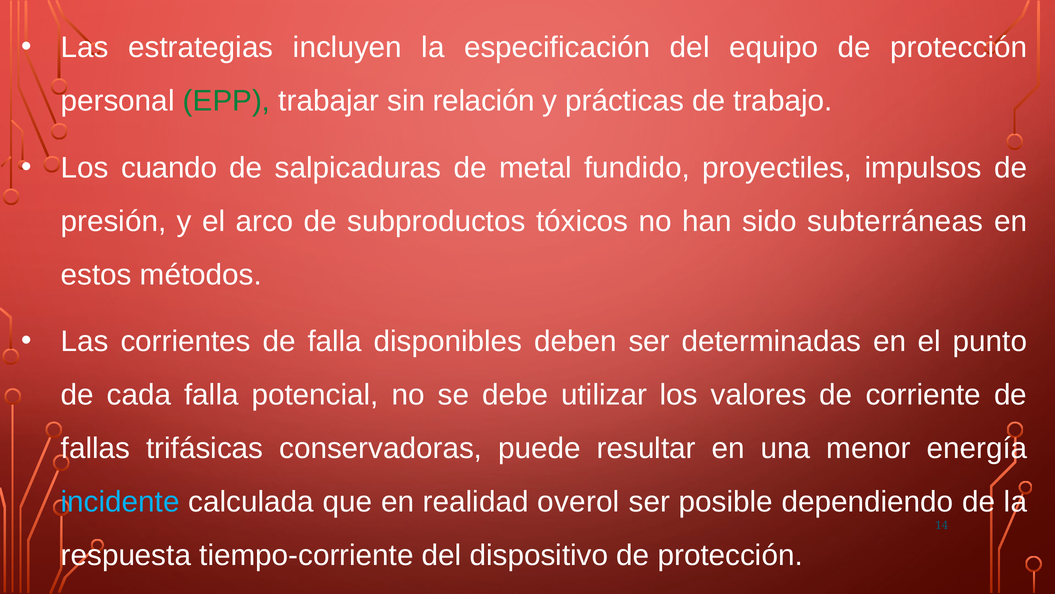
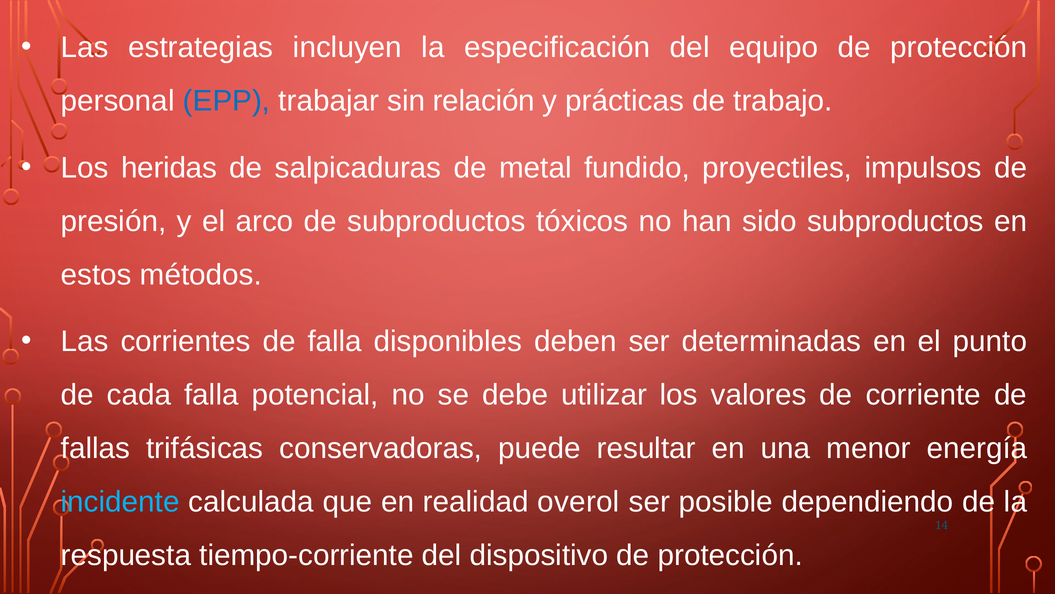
EPP colour: green -> blue (227, 101)
cuando: cuando -> heridas (169, 168)
sido subterráneas: subterráneas -> subproductos (895, 221)
